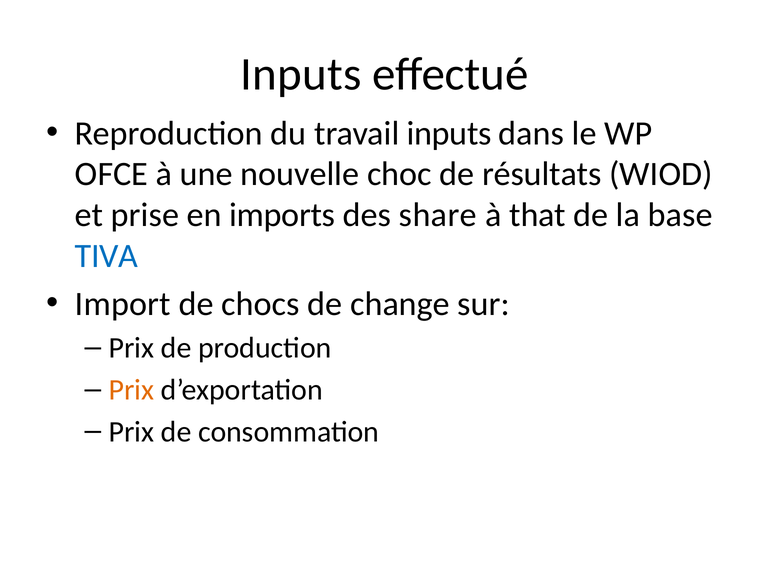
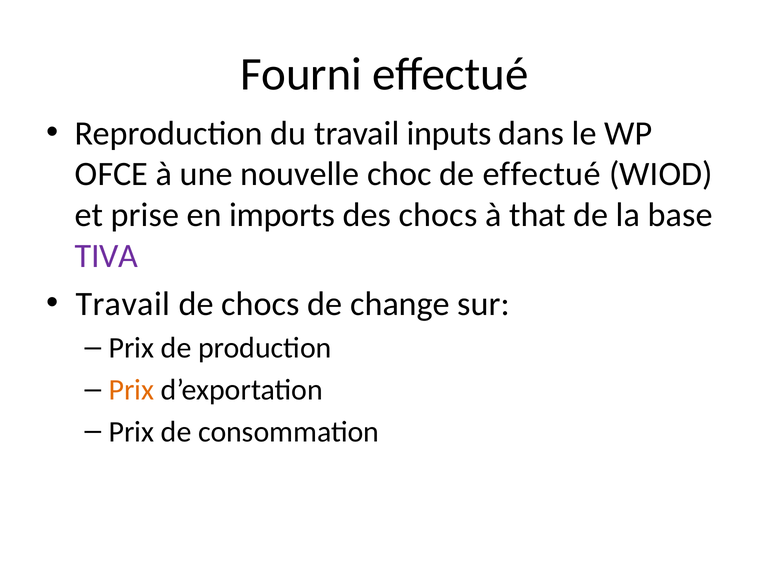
Inputs: Inputs -> Fourni (301, 74)
de résultats: résultats -> effectué (542, 174)
des share: share -> chocs (438, 215)
TIVA colour: blue -> purple (107, 257)
Import: Import -> Travail (123, 304)
